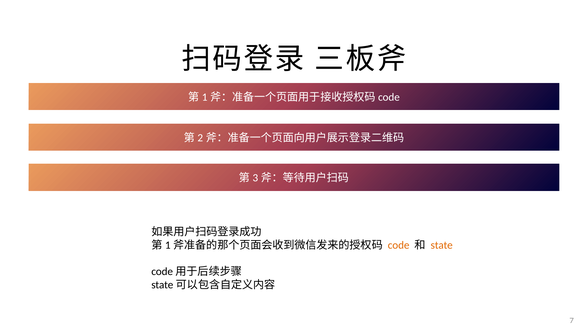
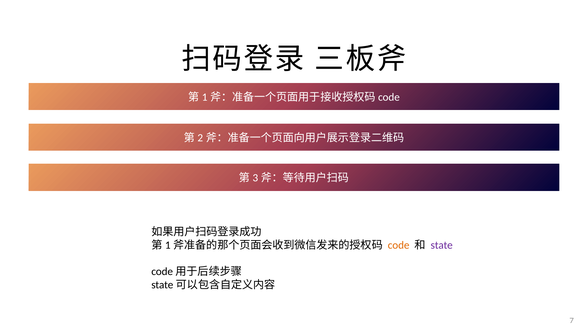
state colour: orange -> purple (442, 245)
